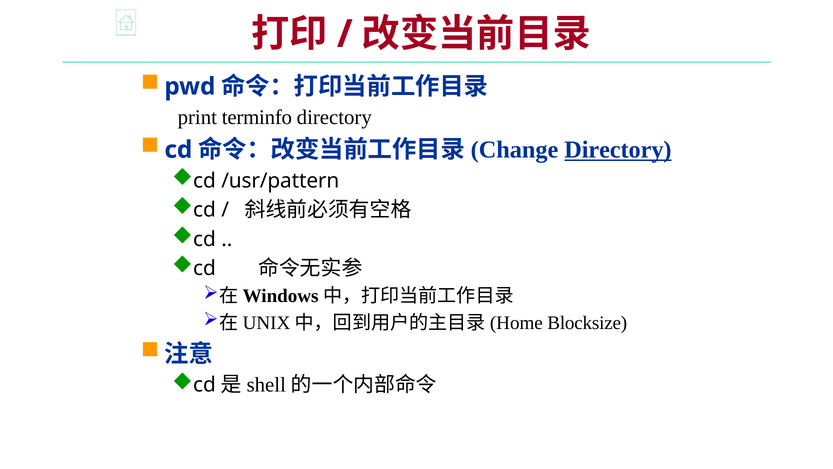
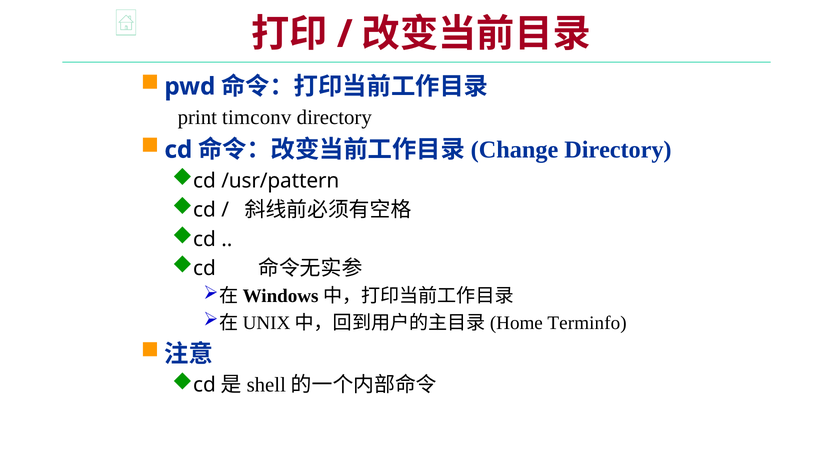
terminfo: terminfo -> timconv (257, 117)
Directory underline: present -> none (618, 150)
Blocksize: Blocksize -> Terminfo (587, 322)
